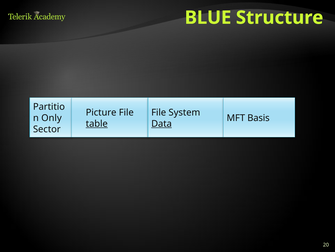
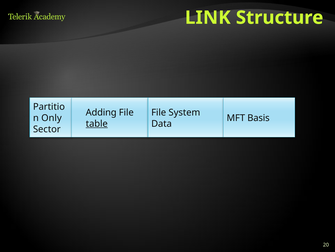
BLUE: BLUE -> LINK (208, 18)
Picture: Picture -> Adding (101, 112)
Data underline: present -> none (162, 123)
